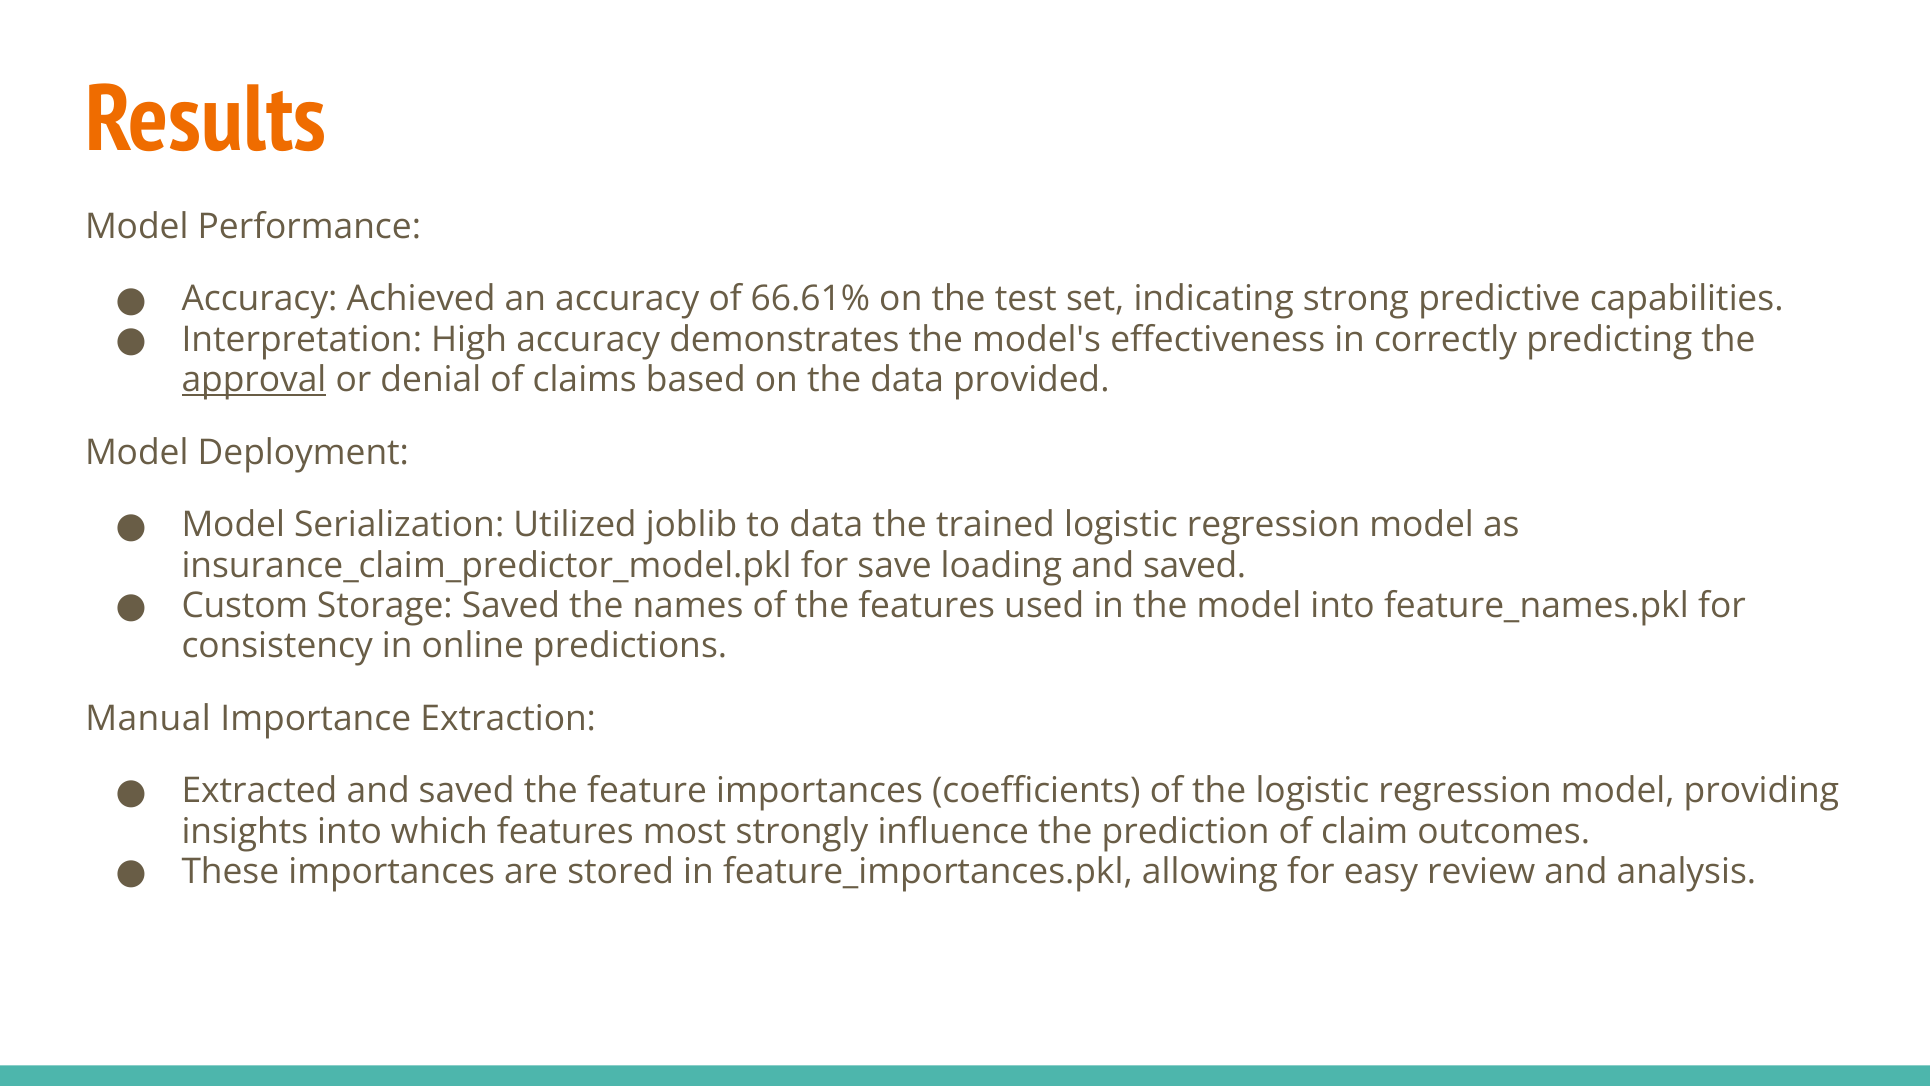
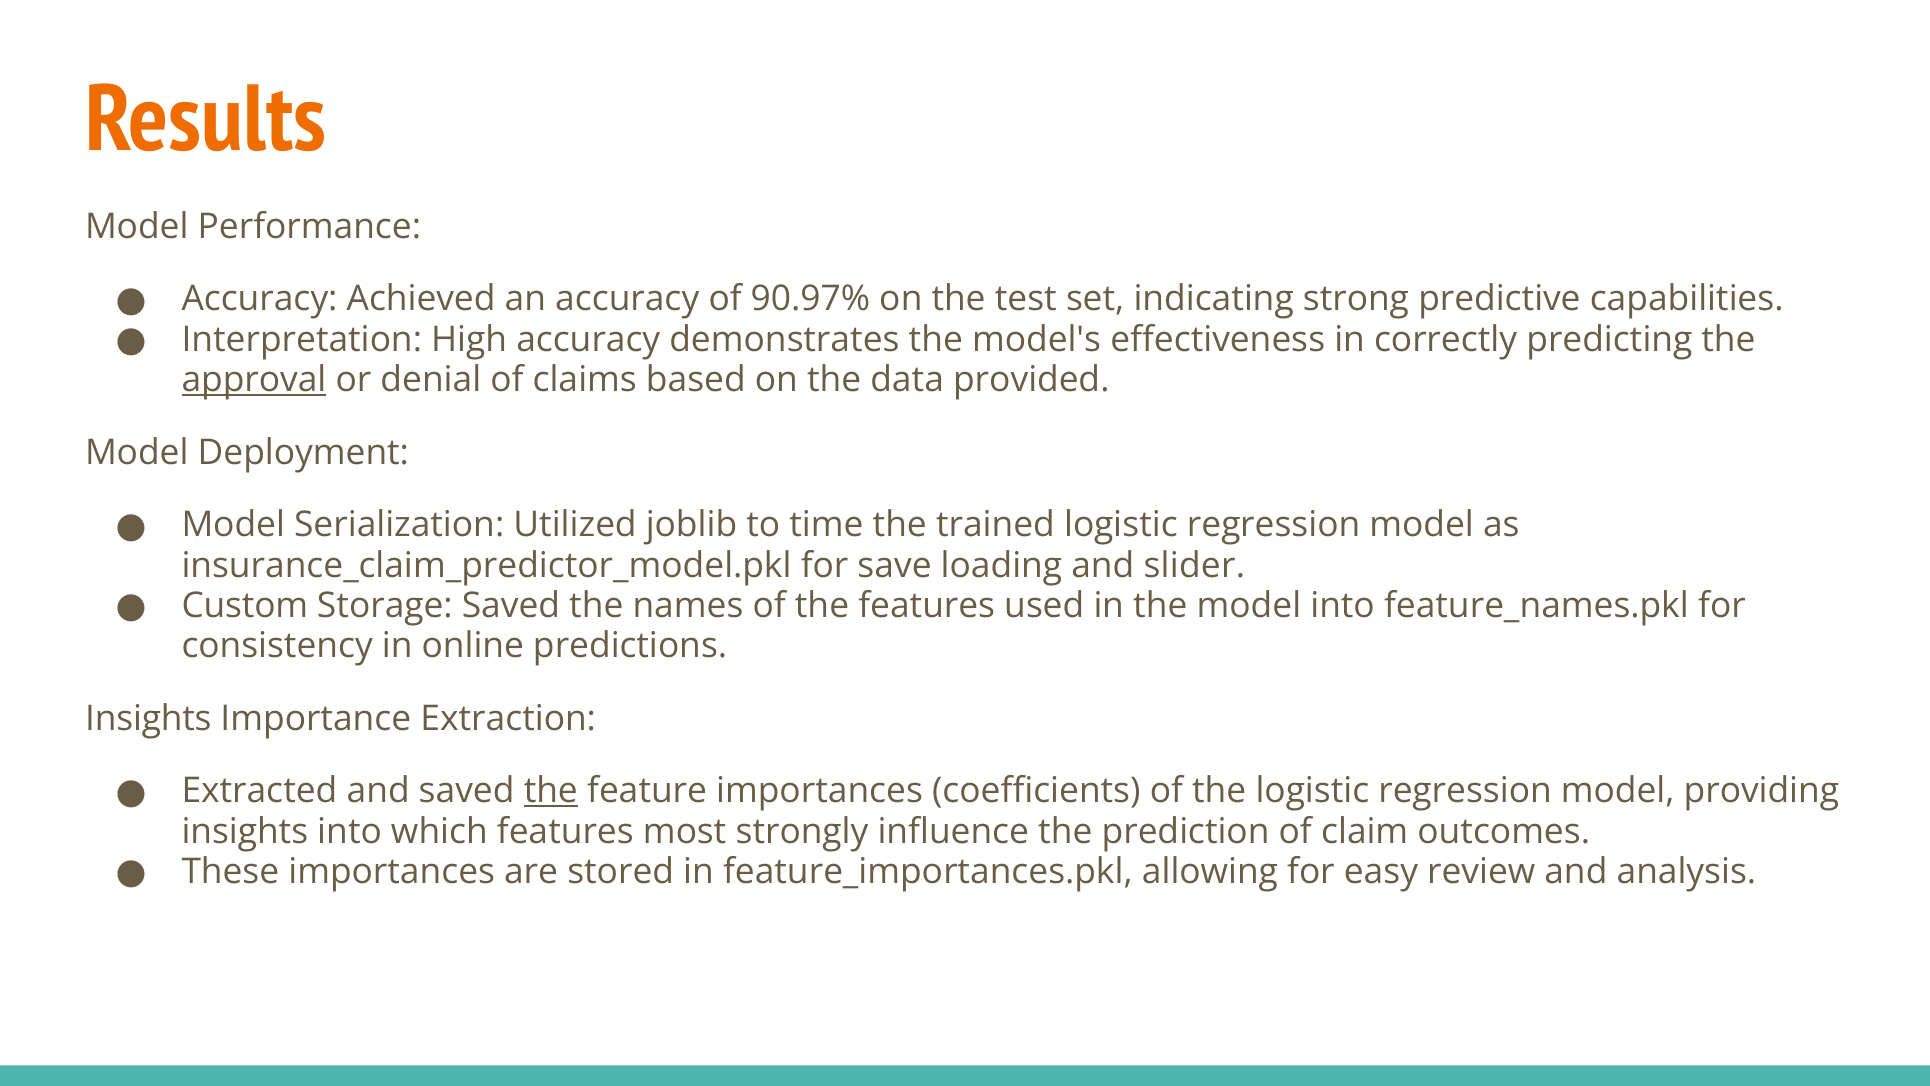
66.61%: 66.61% -> 90.97% (810, 299)
to data: data -> time (826, 525)
loading and saved: saved -> slider (1194, 565)
Manual: Manual -> Insights (148, 718)
the underline: none -> present (551, 791)
